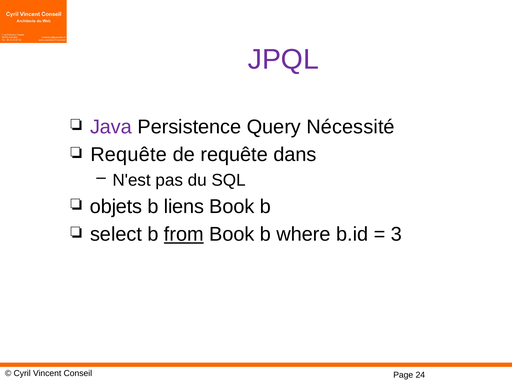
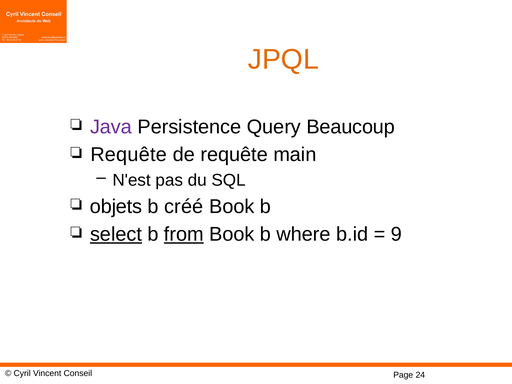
JPQL colour: purple -> orange (283, 60)
Nécessité: Nécessité -> Beaucoup (351, 127)
dans: dans -> main (295, 155)
liens: liens -> créé (184, 207)
select underline: none -> present (116, 234)
3: 3 -> 9 (396, 234)
